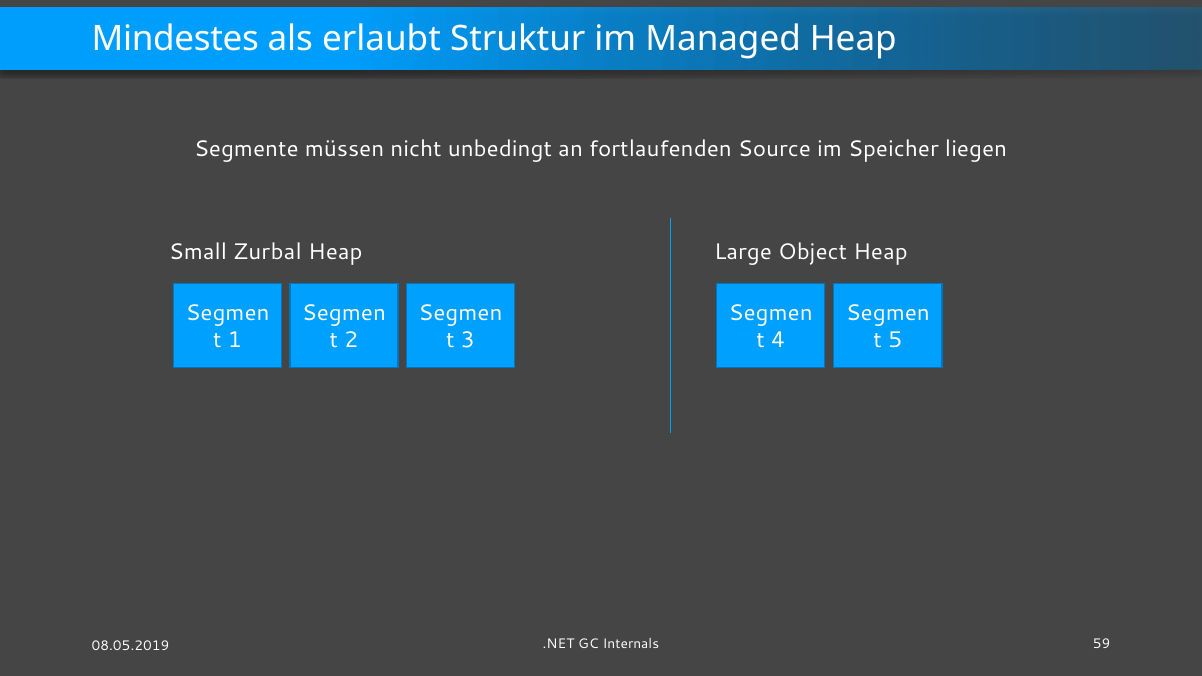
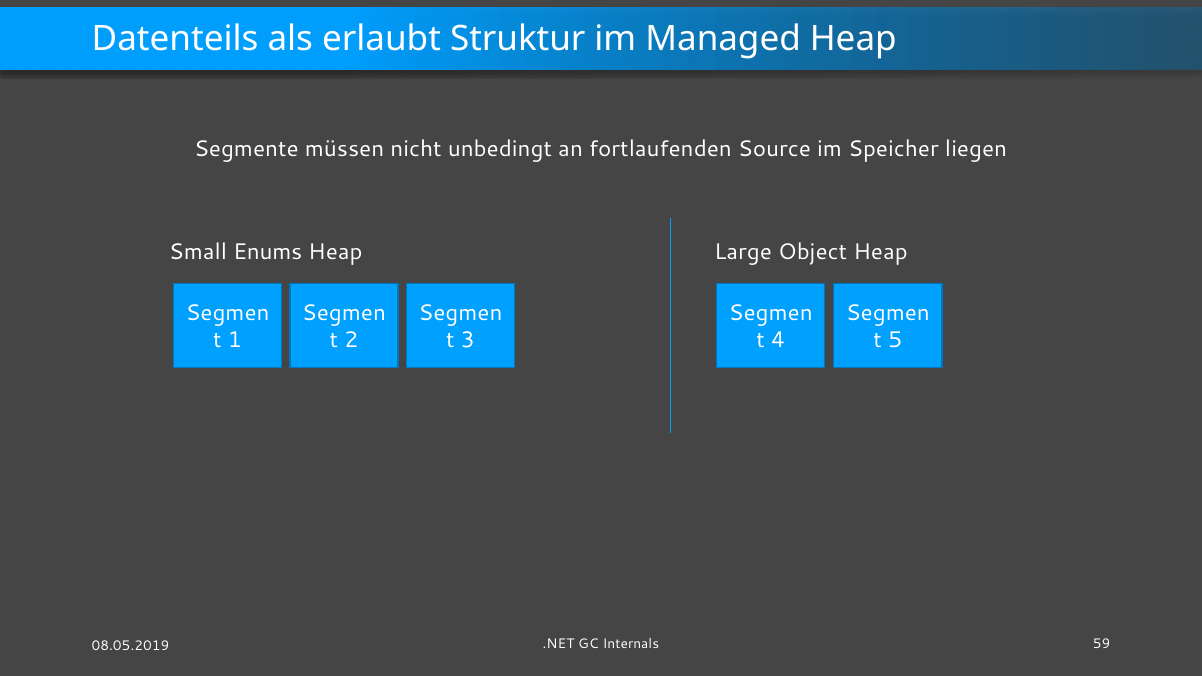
Mindestes: Mindestes -> Datenteils (175, 39)
Zurbal: Zurbal -> Enums (268, 252)
